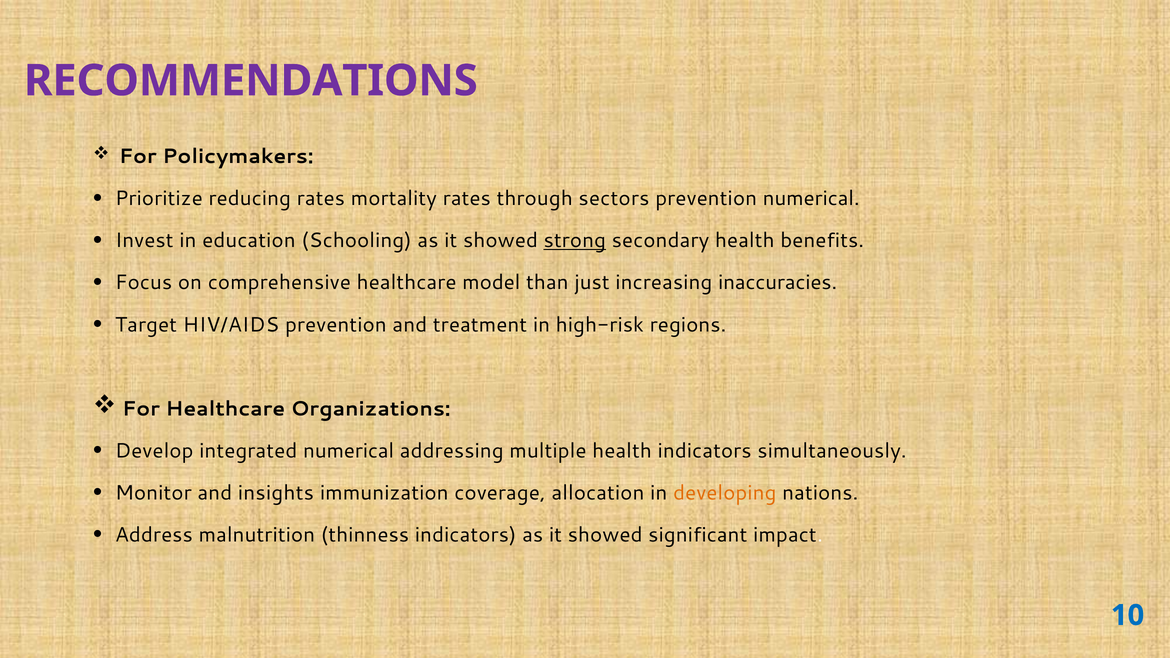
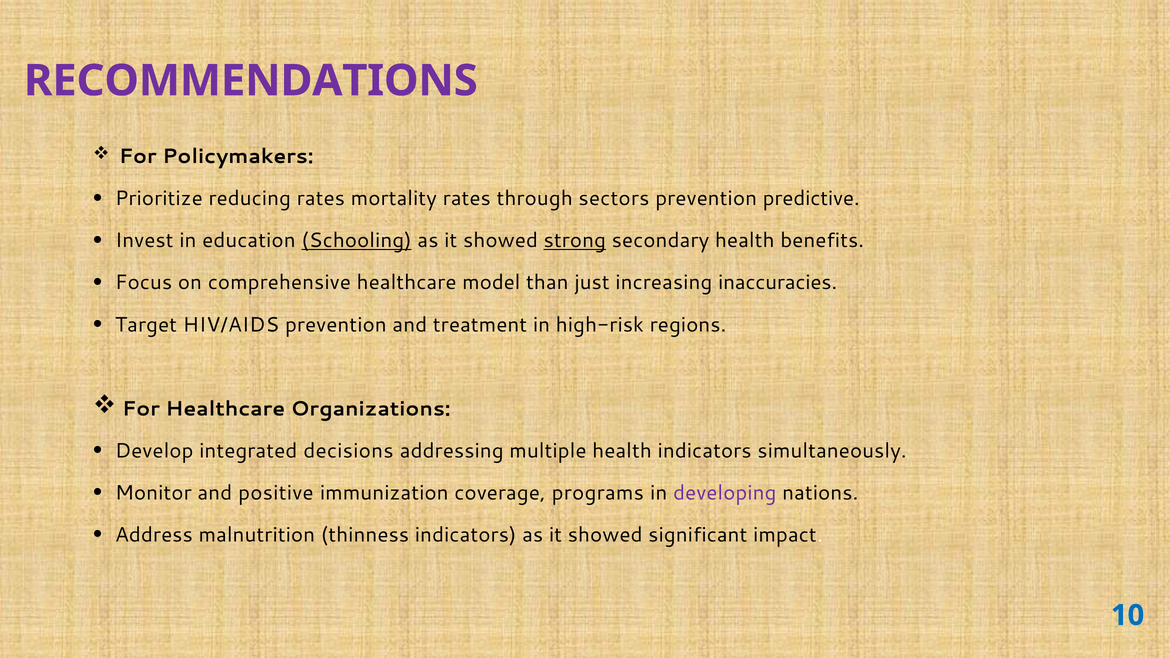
prevention numerical: numerical -> predictive (811, 199)
Schooling underline: none -> present (357, 241)
integrated numerical: numerical -> decisions (348, 451)
insights: insights -> positive (276, 493)
allocation: allocation -> programs (598, 493)
developing colour: orange -> purple (725, 493)
